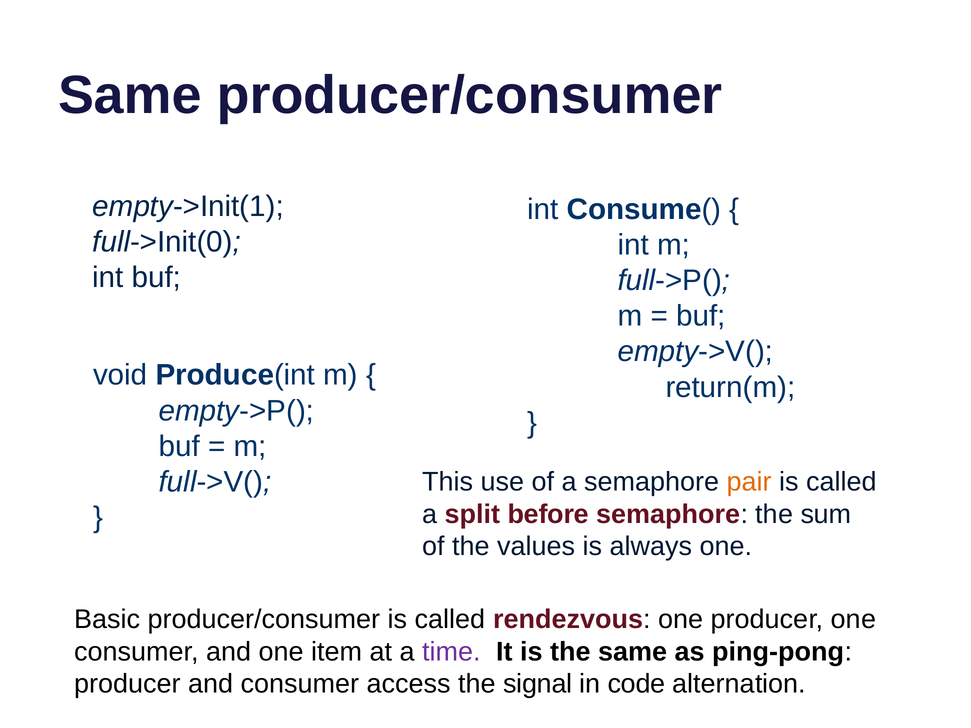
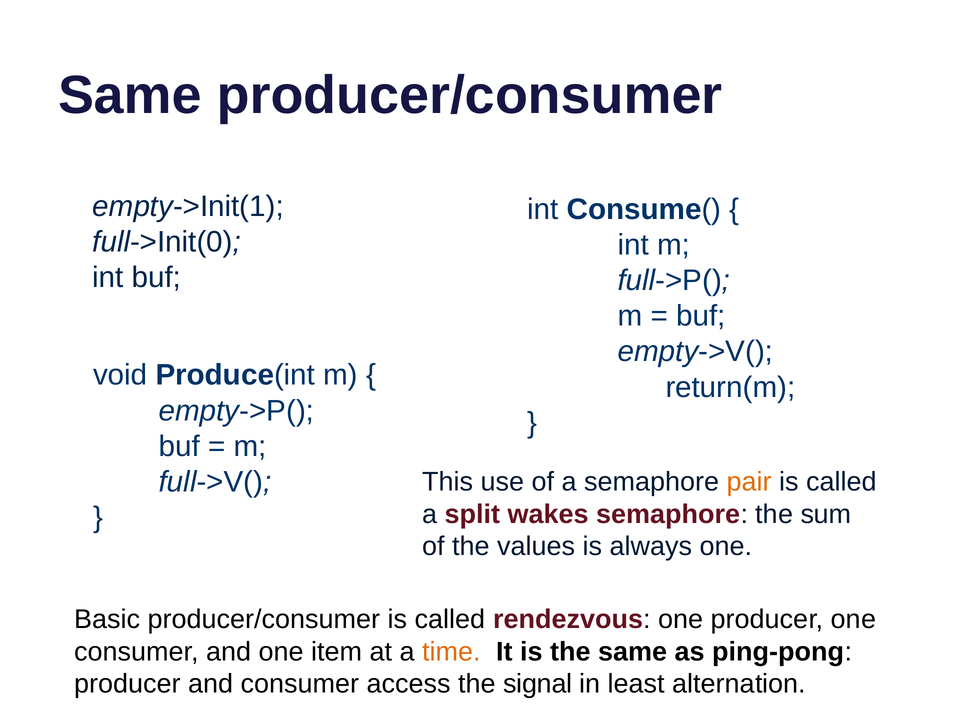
before: before -> wakes (548, 514)
time colour: purple -> orange (452, 652)
code: code -> least (636, 684)
